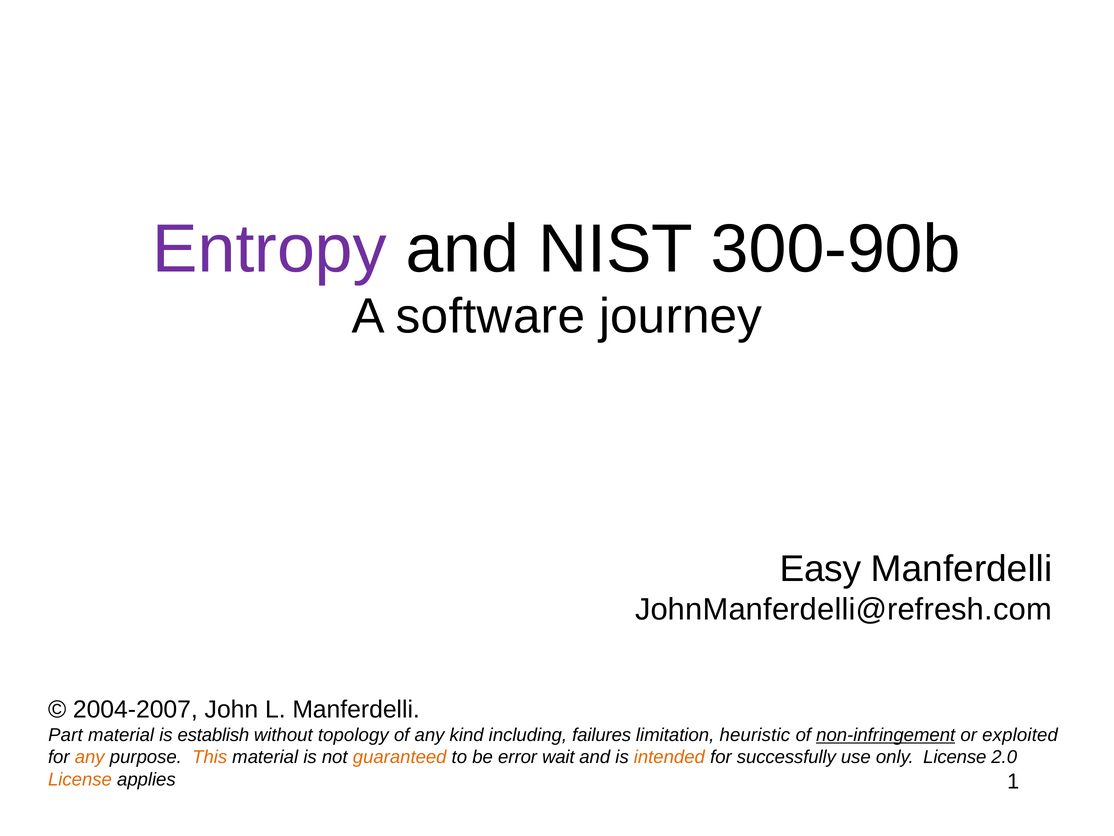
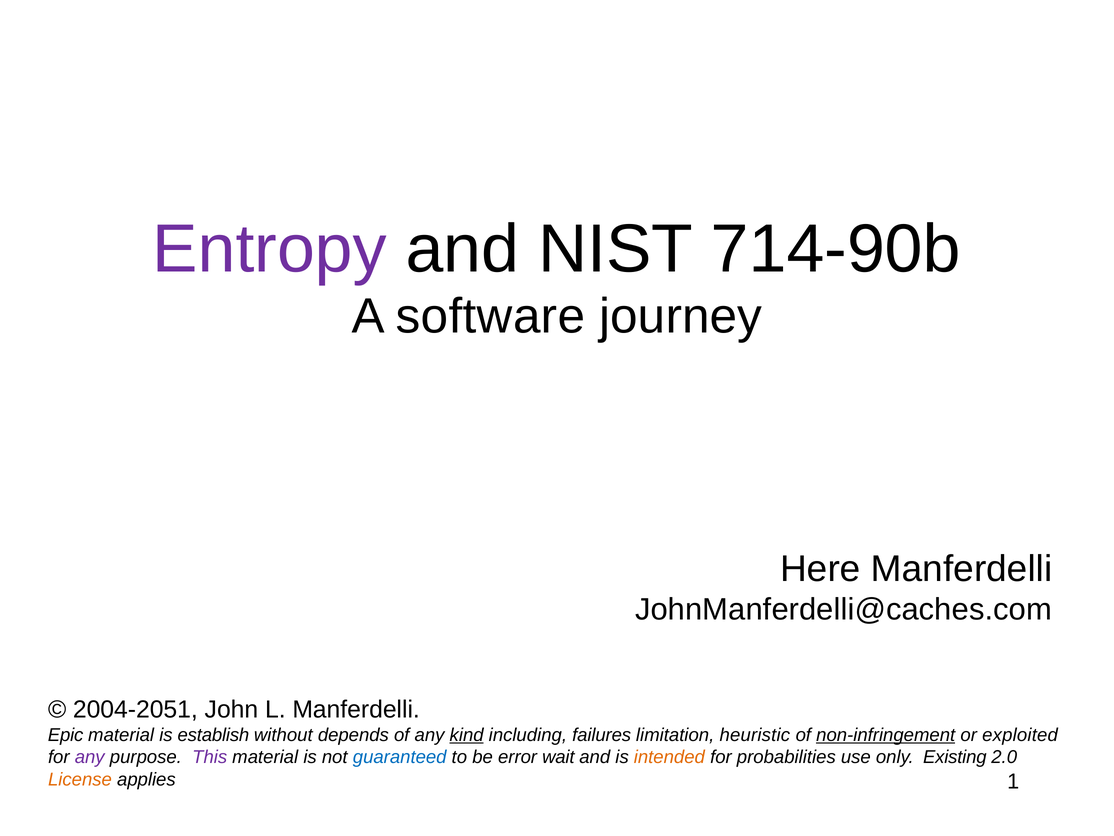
300-90b: 300-90b -> 714-90b (836, 249)
Easy: Easy -> Here (820, 569)
JohnManferdelli@refresh.com: JohnManferdelli@refresh.com -> JohnManferdelli@caches.com (843, 609)
2004-2007: 2004-2007 -> 2004-2051 (135, 709)
Part: Part -> Epic (66, 735)
topology: topology -> depends (353, 735)
kind underline: none -> present (467, 735)
any colour: orange -> purple (90, 757)
This colour: orange -> purple (210, 757)
guaranteed colour: orange -> blue (400, 757)
successfully: successfully -> probabilities (786, 757)
only License: License -> Existing (955, 757)
